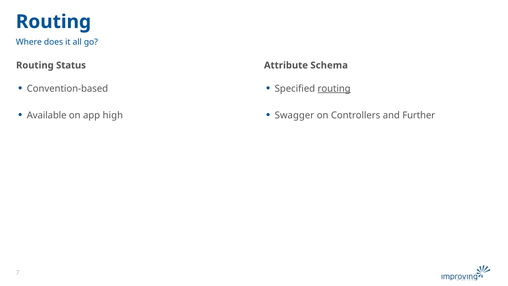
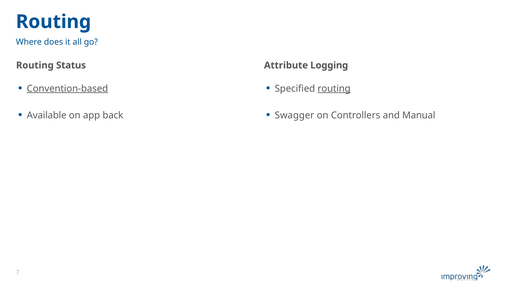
Schema: Schema -> Logging (329, 65)
Convention-based underline: none -> present (67, 88)
high: high -> back (113, 115)
Further: Further -> Manual (419, 115)
